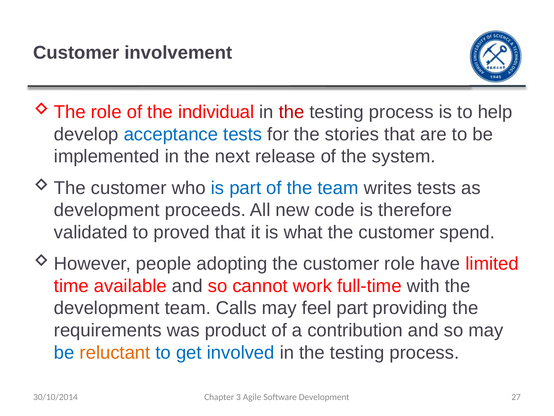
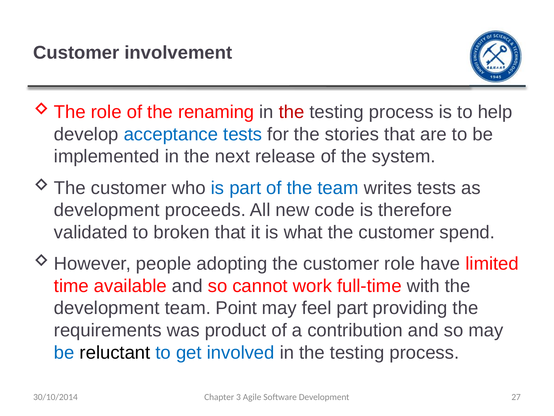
individual: individual -> renaming (216, 112)
proved: proved -> broken (182, 232)
Calls: Calls -> Point (236, 308)
reluctant colour: orange -> black (115, 352)
